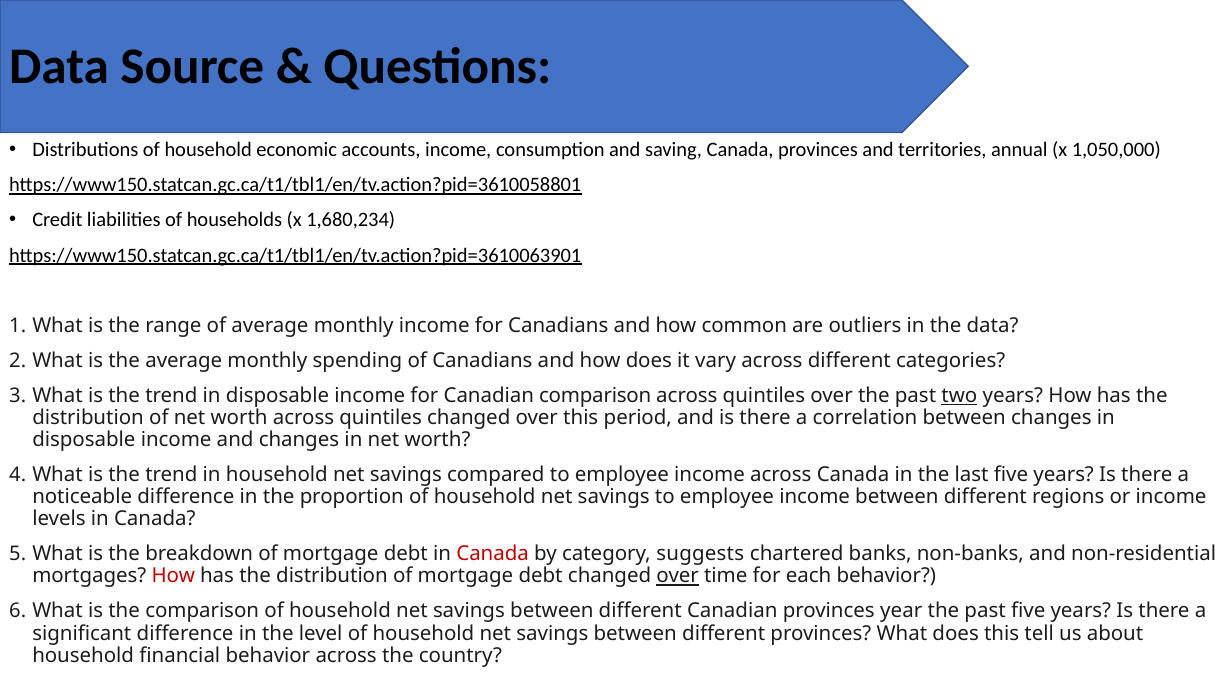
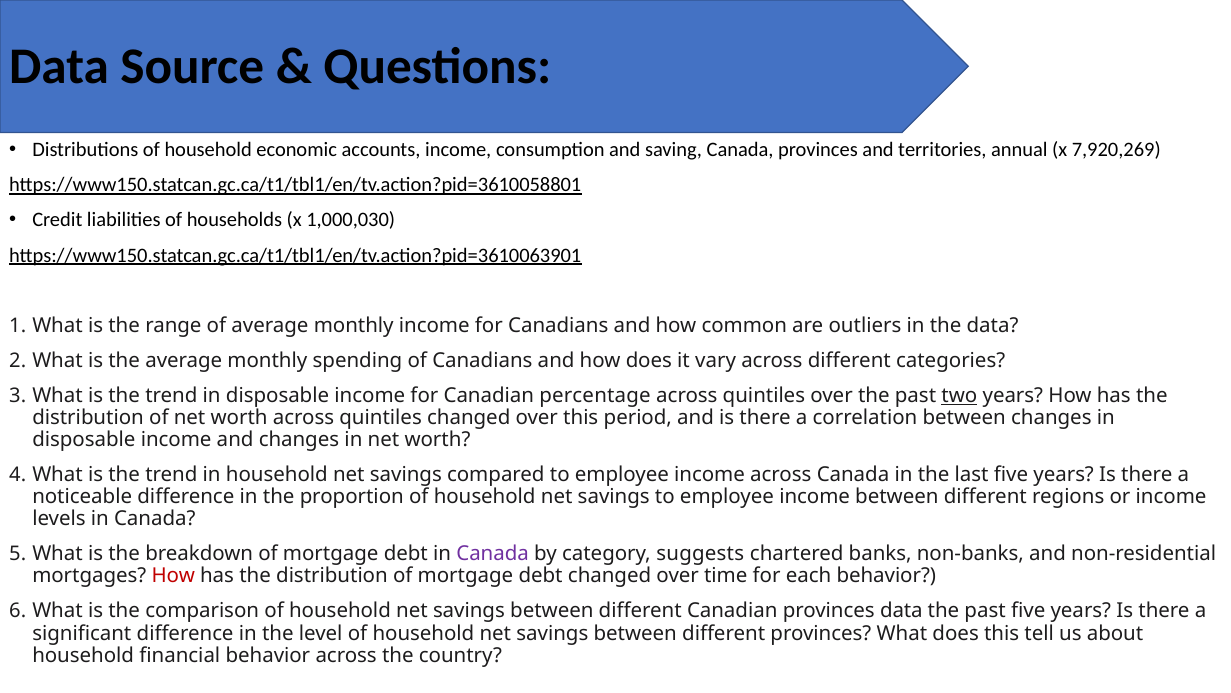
1,050,000: 1,050,000 -> 7,920,269 (1116, 149)
1,680,234: 1,680,234 -> 1,000,030 (351, 220)
Canadian comparison: comparison -> percentage (595, 395)
Canada colour: red -> purple (493, 554)
over underline: present -> none (678, 576)
provinces year: year -> data (901, 611)
